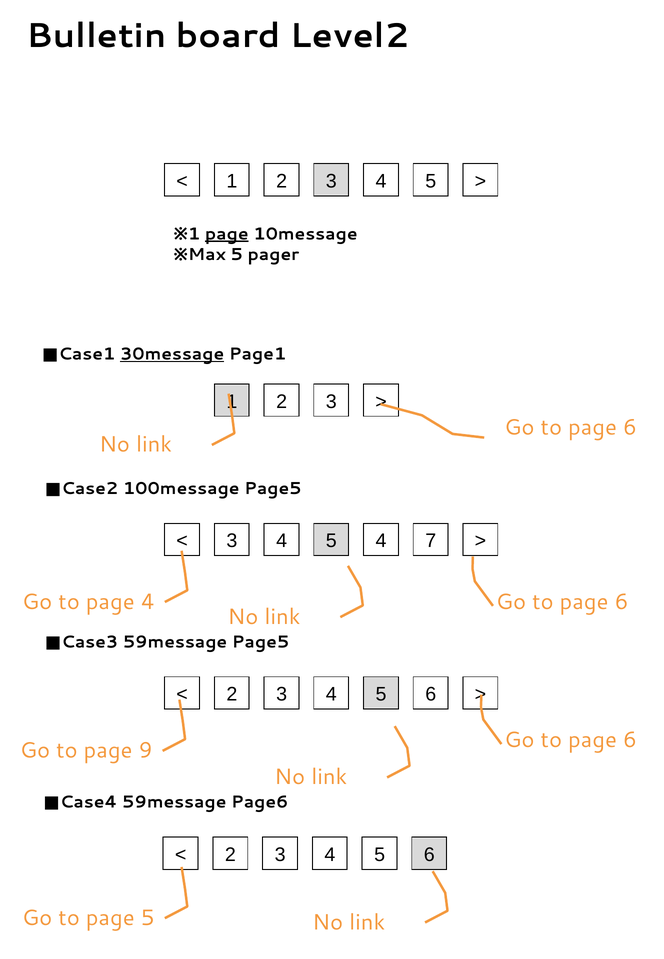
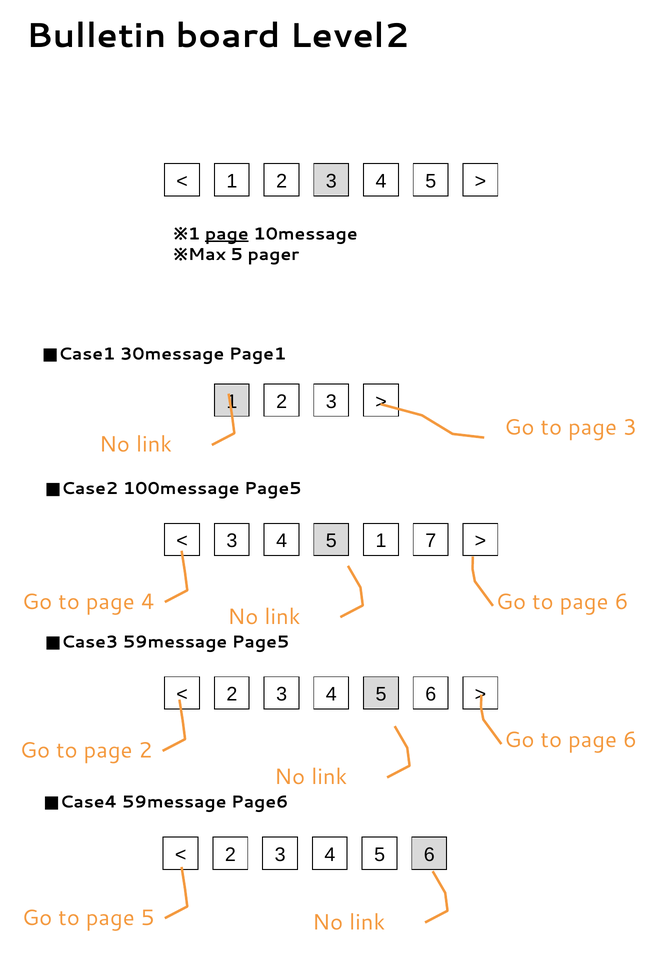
30message underline: present -> none (172, 354)
6: 6 -> 3 (630, 428)
5 4: 4 -> 1 (381, 541)
page 9: 9 -> 2 (146, 751)
